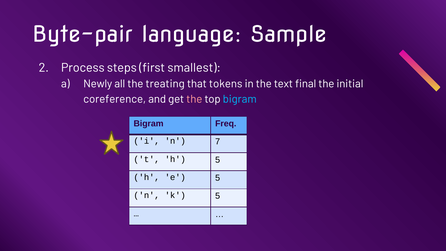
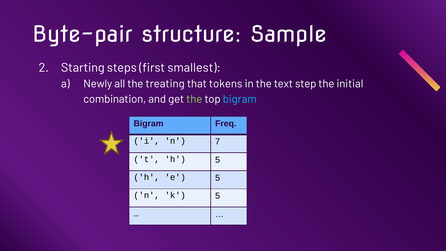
language: language -> structure (191, 34)
Process: Process -> Starting (83, 68)
final: final -> step (306, 84)
coreference: coreference -> combination (115, 99)
the colour: pink -> light green (194, 99)
